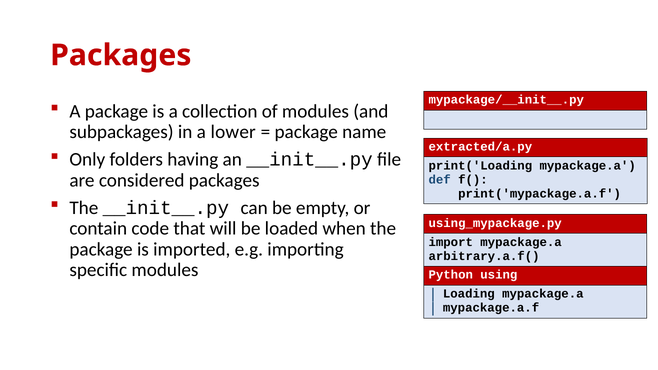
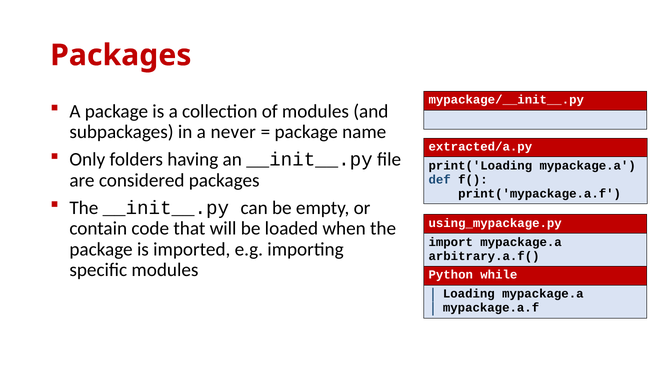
lower: lower -> never (233, 132)
using: using -> while (499, 275)
